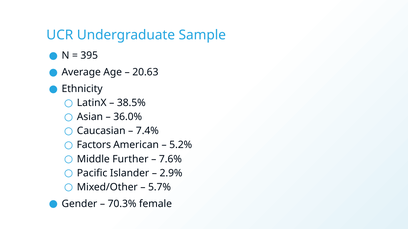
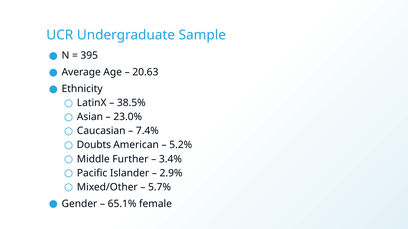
36.0%: 36.0% -> 23.0% (128, 117)
Factors: Factors -> Doubts (94, 145)
7.6%: 7.6% -> 3.4% (170, 159)
70.3%: 70.3% -> 65.1% (122, 204)
